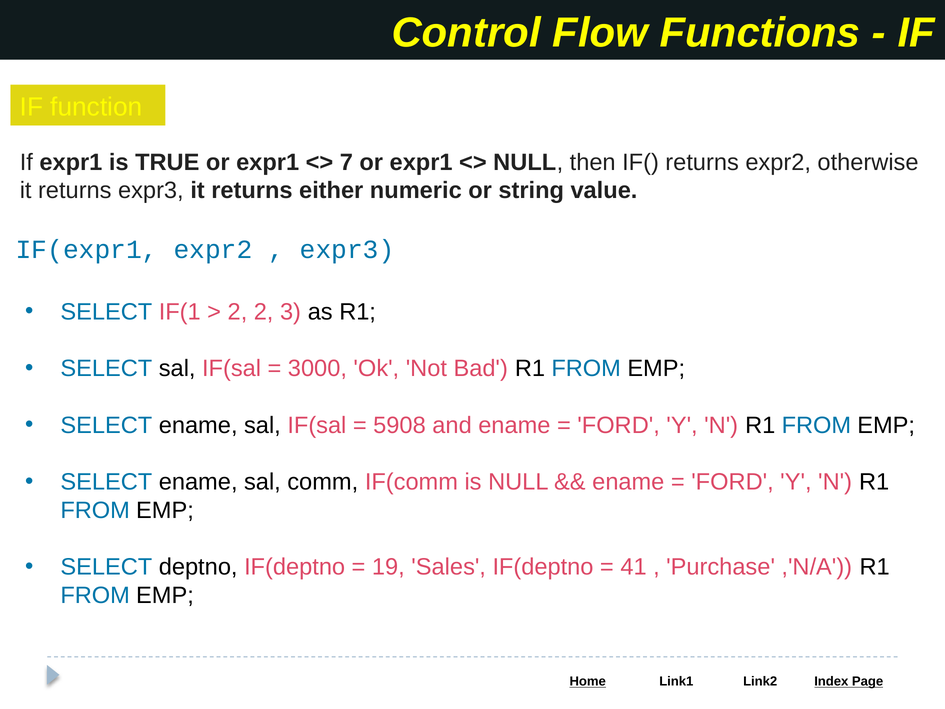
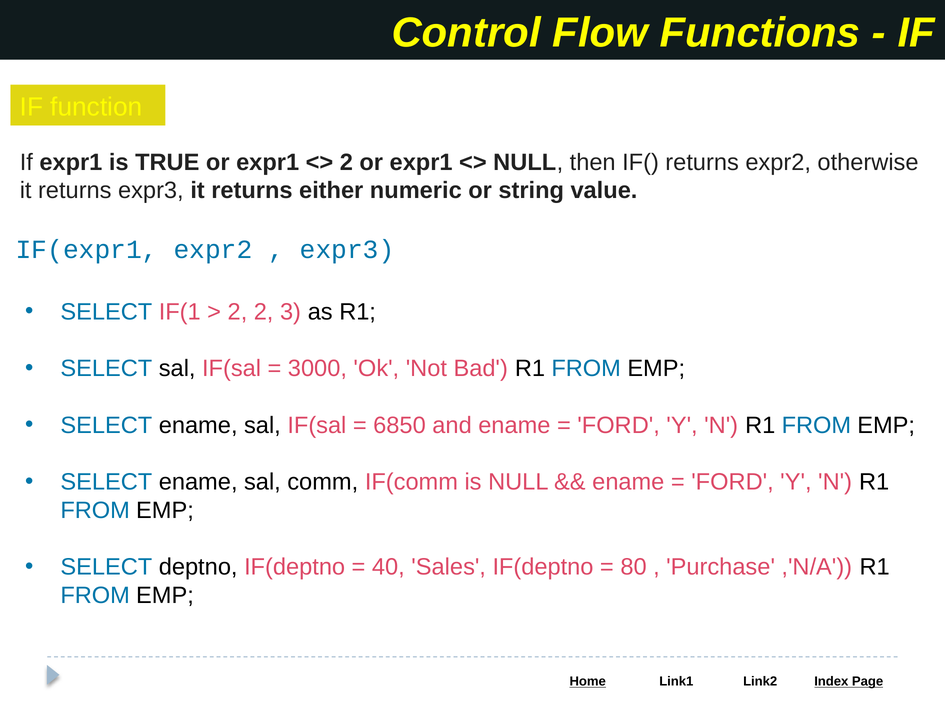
7: 7 -> 2 (346, 162)
5908: 5908 -> 6850 (399, 425)
19: 19 -> 40 (388, 567)
41: 41 -> 80 (634, 567)
